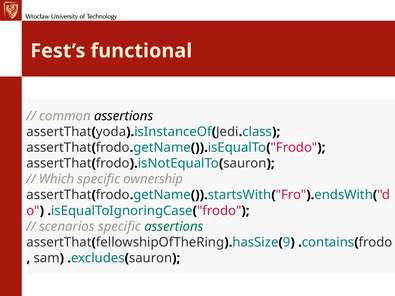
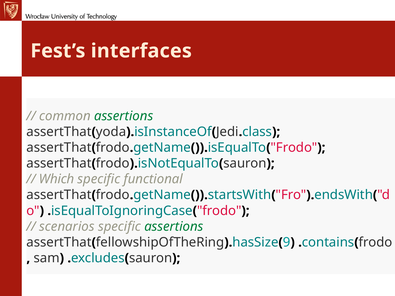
functional: functional -> interfaces (141, 51)
assertions colour: black -> green (124, 116)
ownership: ownership -> functional (153, 179)
